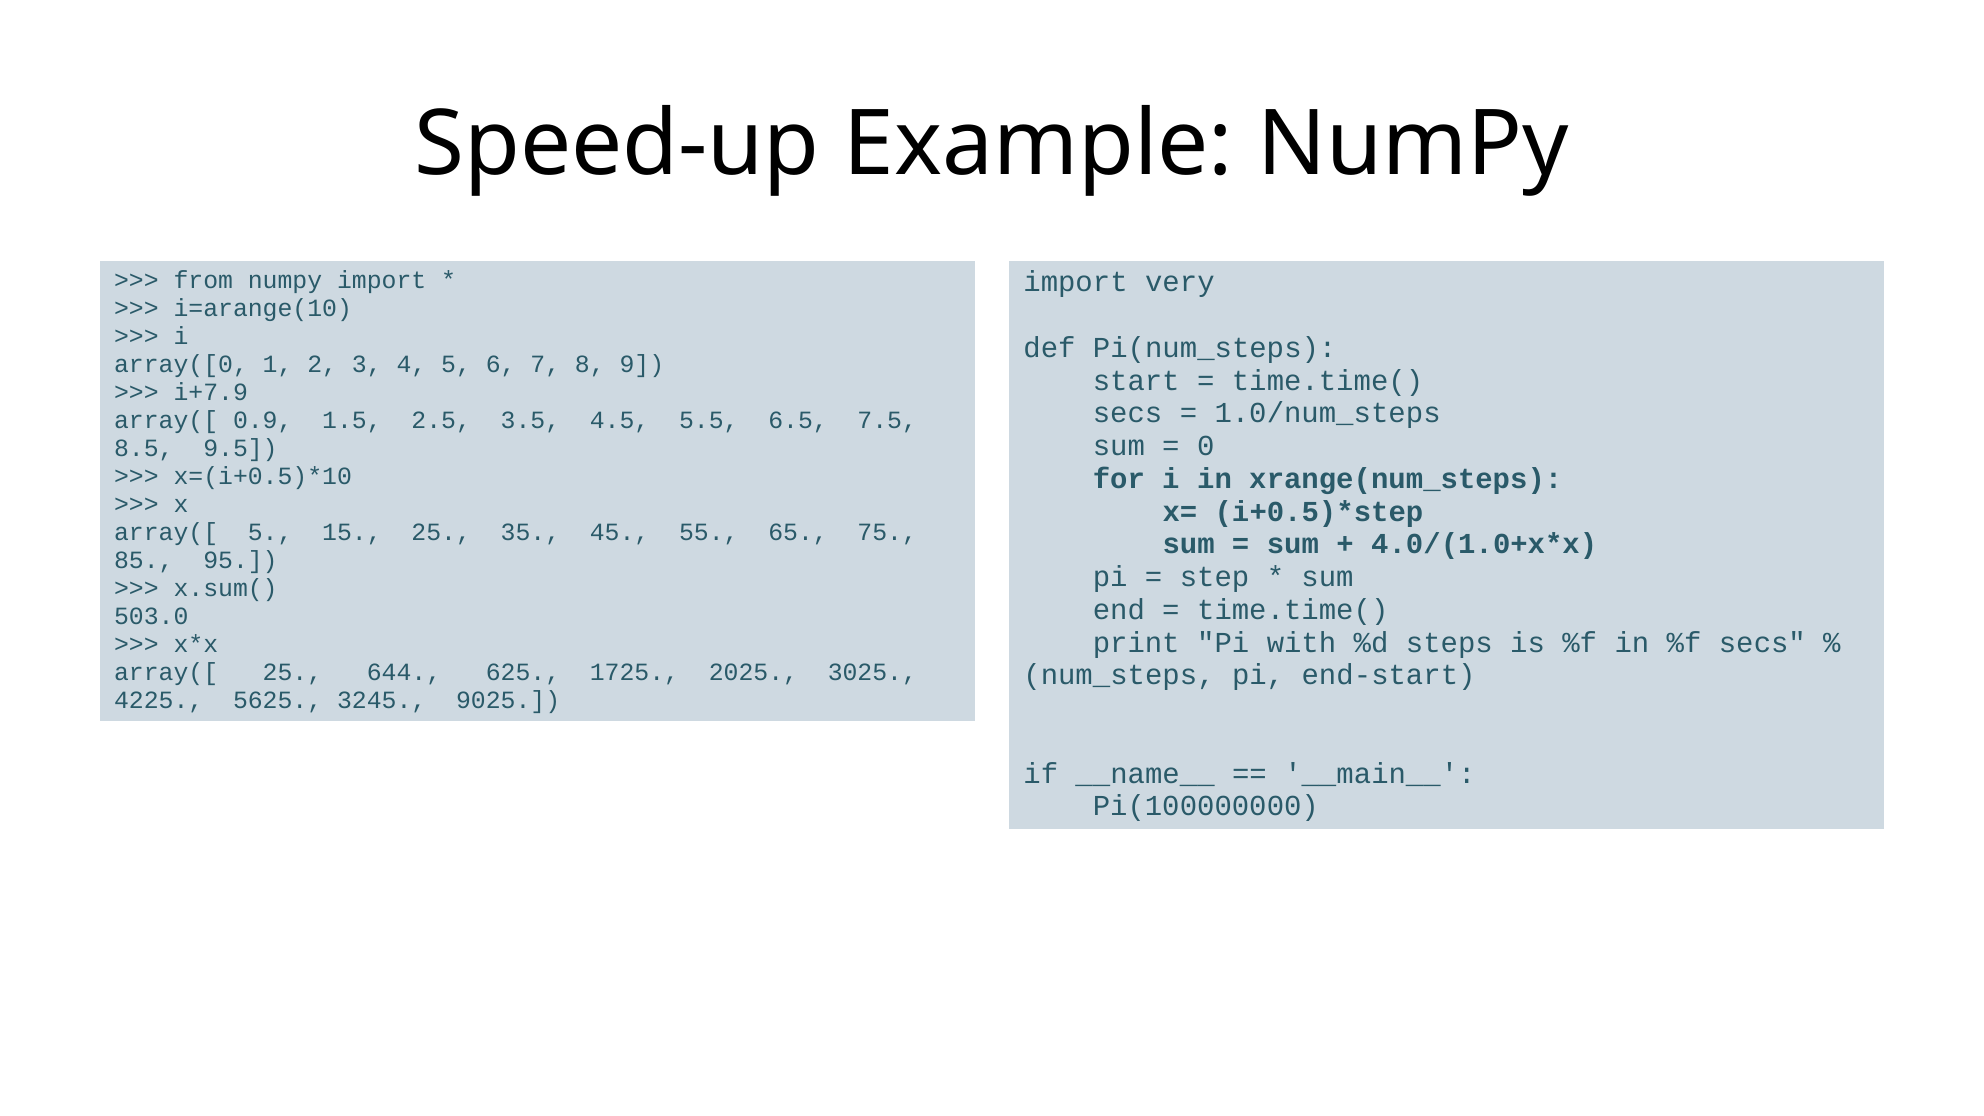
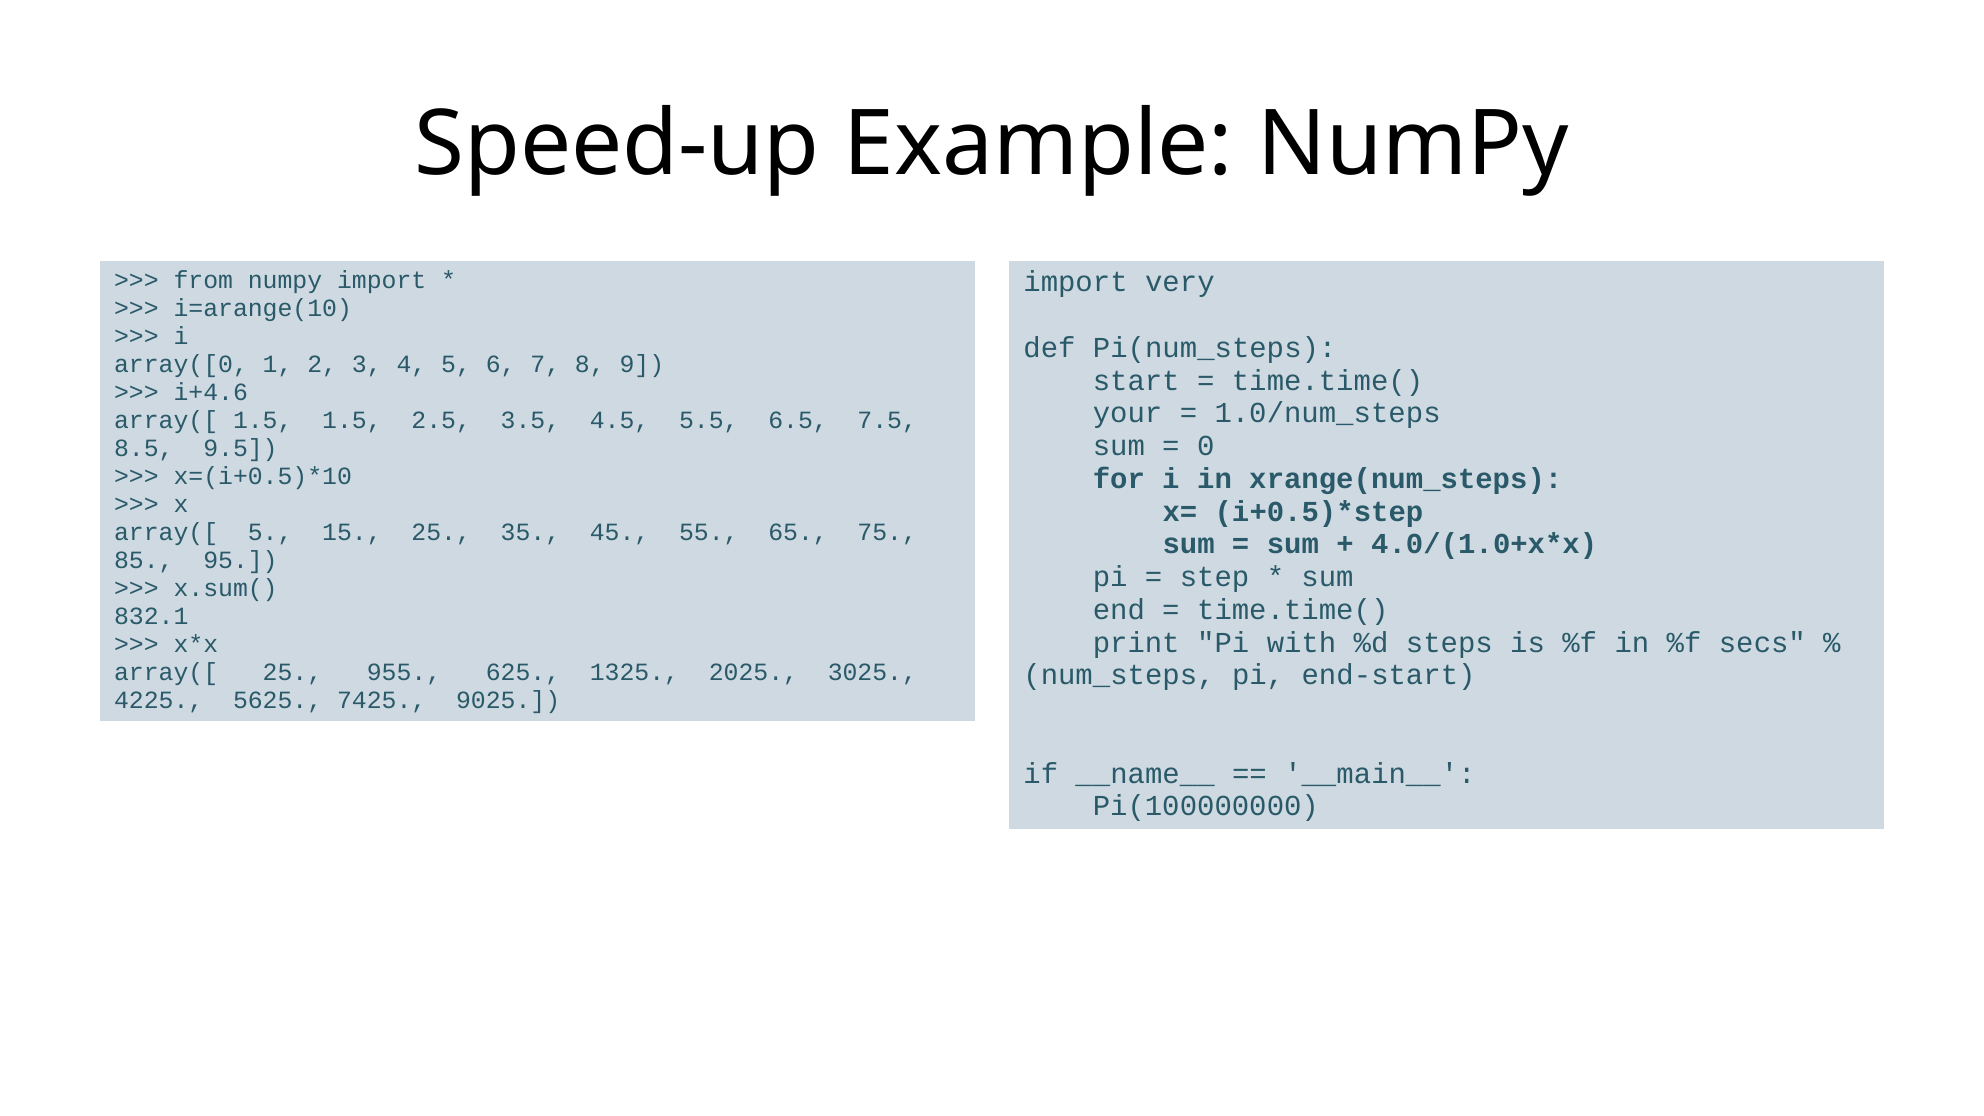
i+7.9: i+7.9 -> i+4.6 (211, 392)
secs: secs -> your (1128, 413)
array([ 0.9: 0.9 -> 1.5 (263, 420)
503.0: 503.0 -> 832.1 (151, 616)
644: 644 -> 955 (404, 672)
1725: 1725 -> 1325 (634, 672)
3245: 3245 -> 7425 (382, 700)
